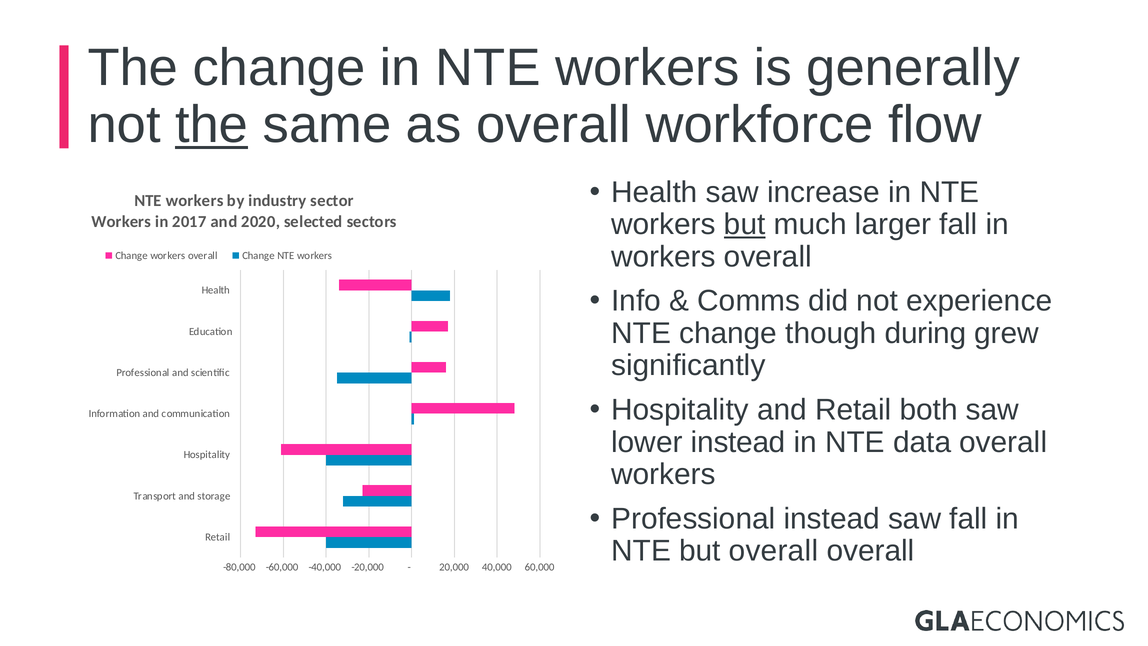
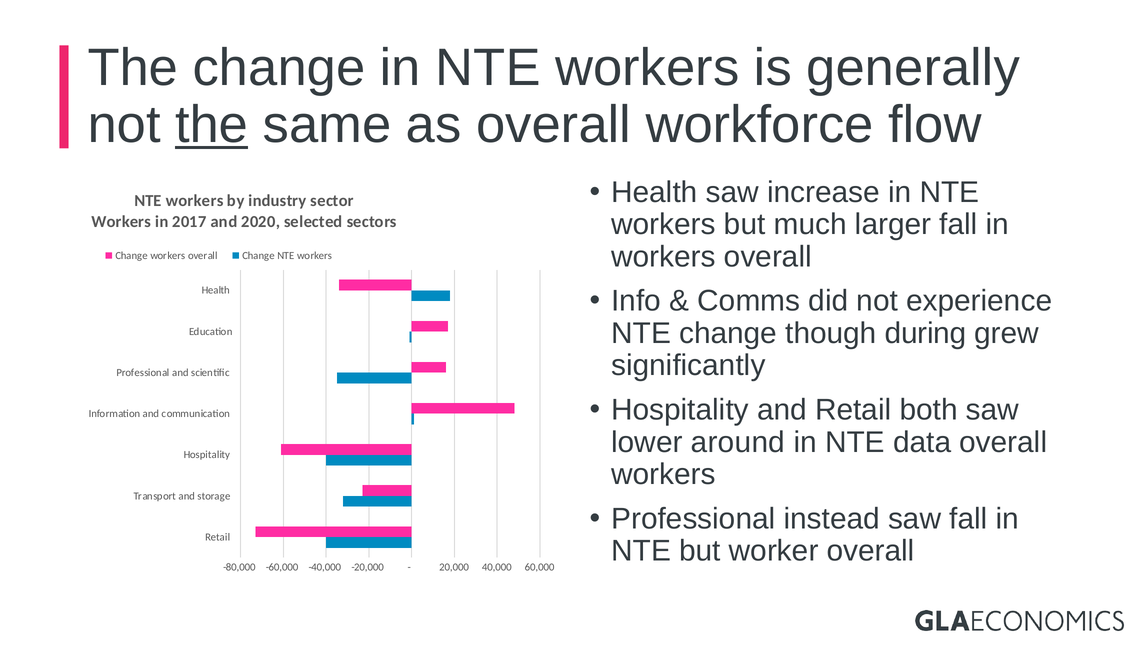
but underline: present -> none (745, 224)
lower instead: instead -> around (738, 442)
but overall: overall -> worker (774, 551)
